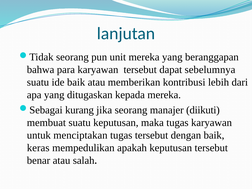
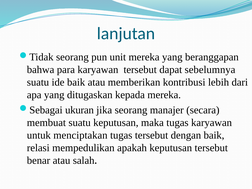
kurang: kurang -> ukuran (79, 110)
diikuti: diikuti -> secara (203, 110)
keras: keras -> relasi (38, 148)
